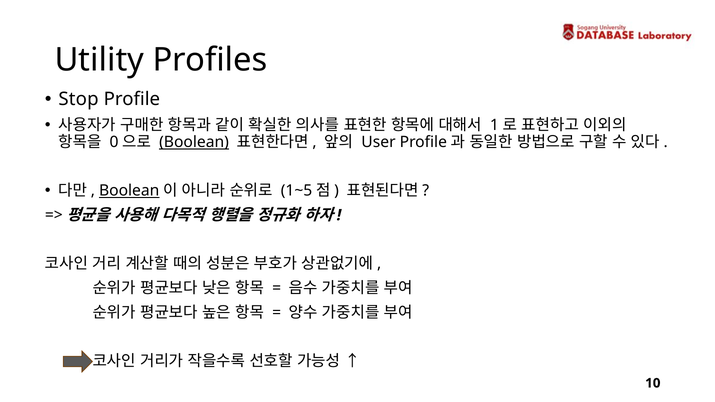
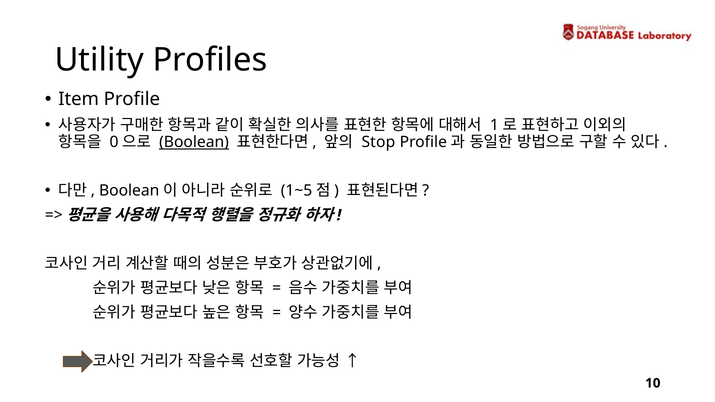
Stop: Stop -> Item (79, 99)
User: User -> Stop (378, 142)
Boolean underline: present -> none (129, 191)
